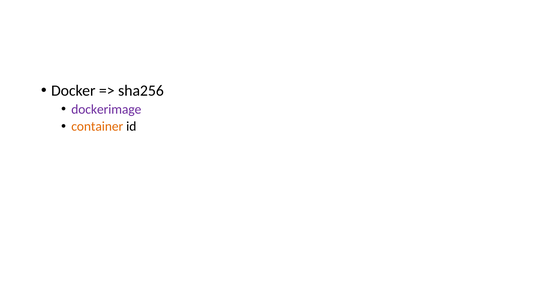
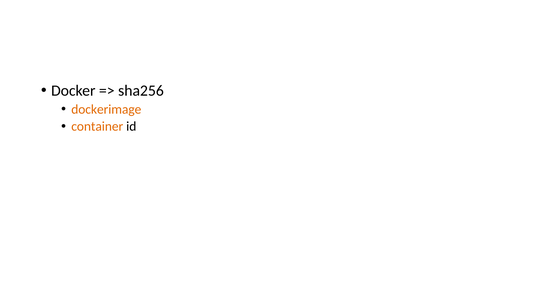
dockerimage colour: purple -> orange (106, 110)
